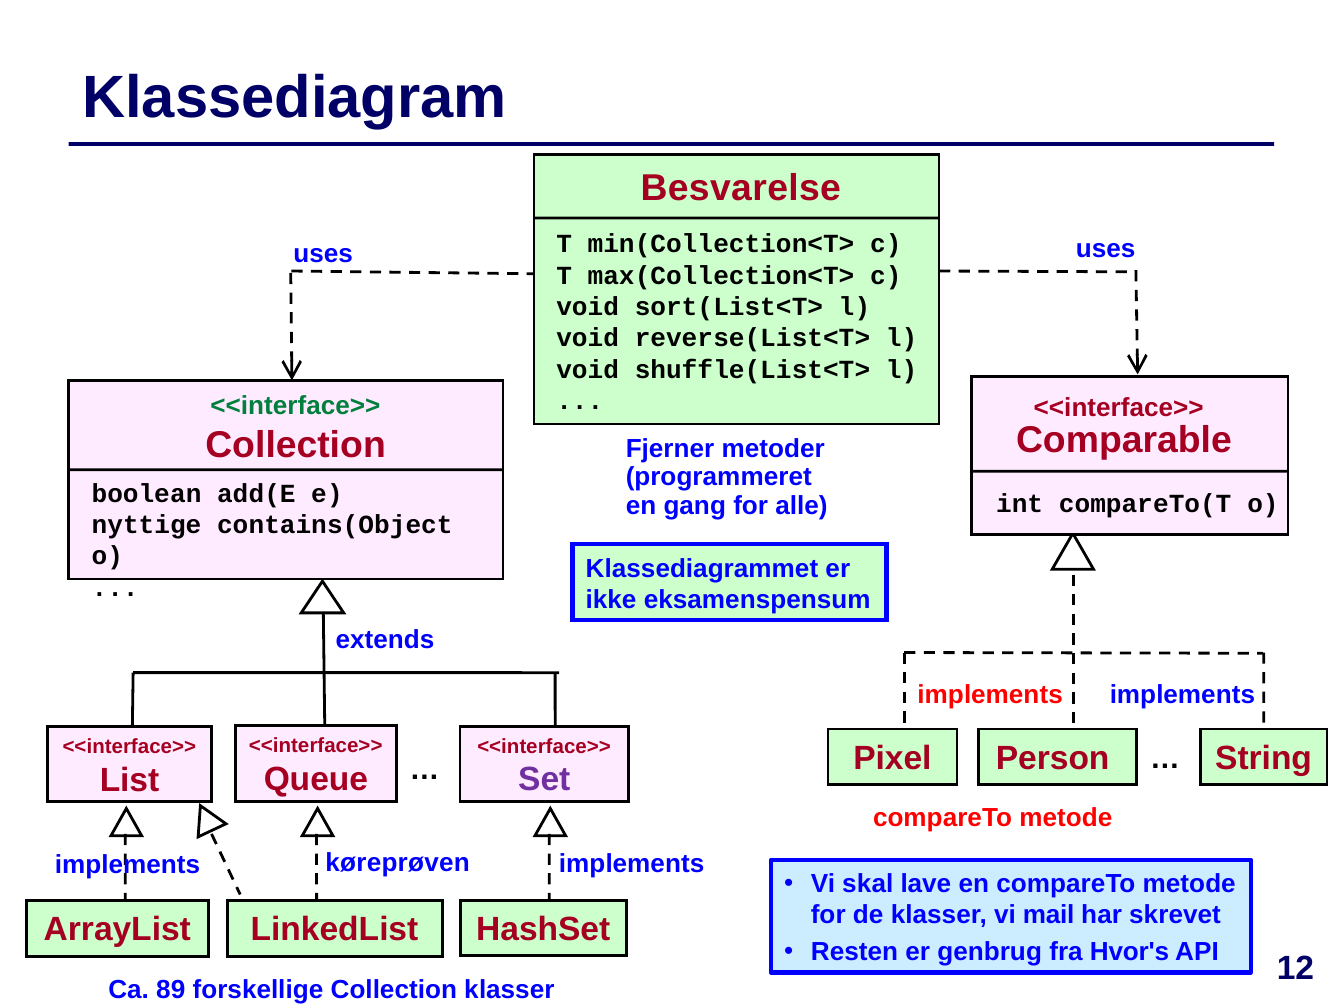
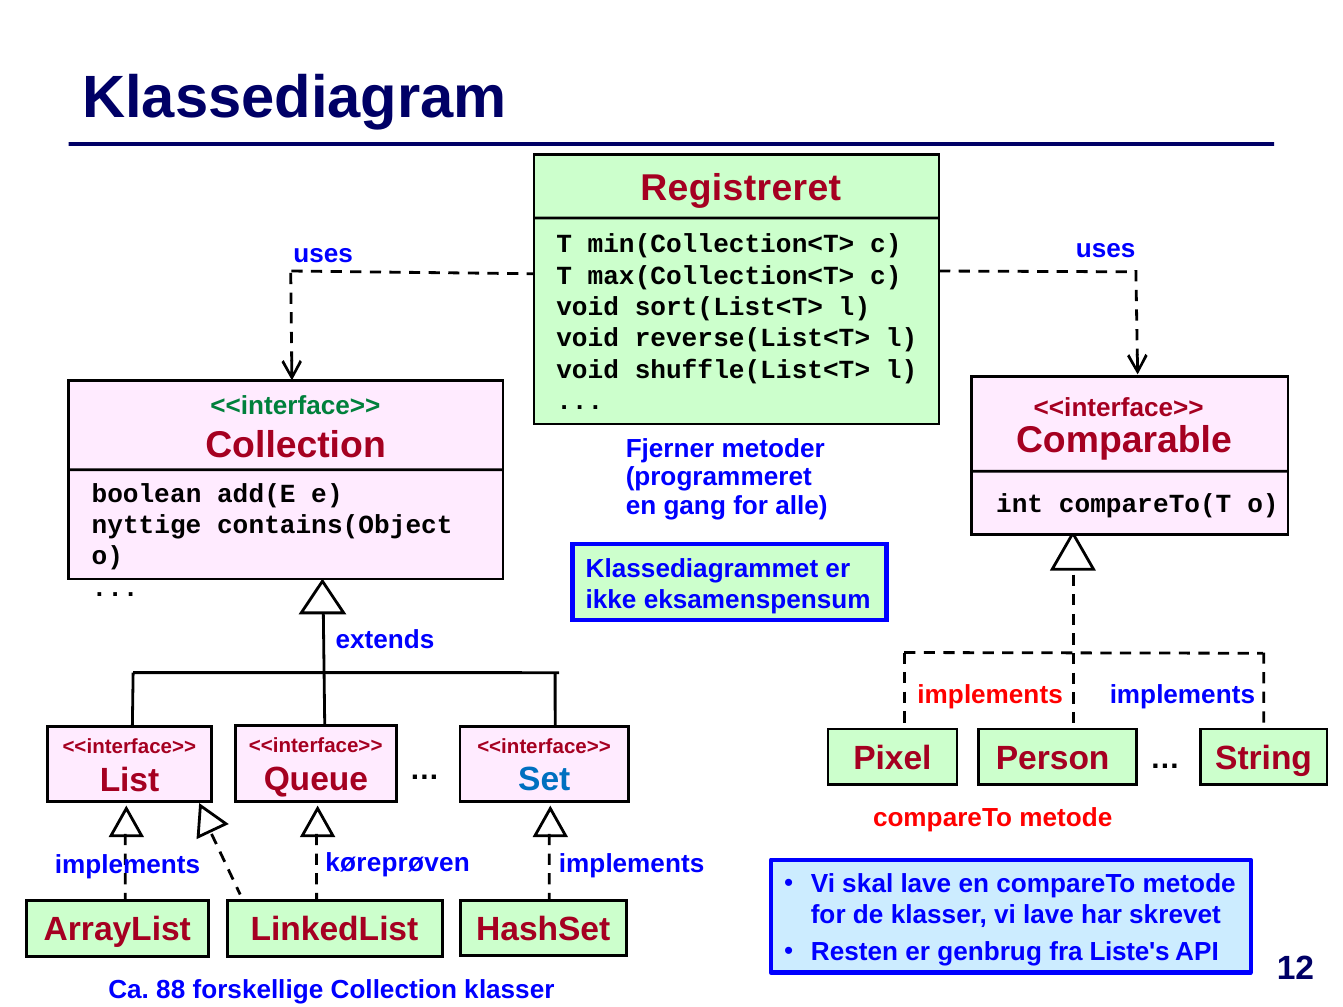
Besvarelse: Besvarelse -> Registreret (741, 188)
Set colour: purple -> blue (544, 780)
vi mail: mail -> lave (1048, 915)
Hvor's: Hvor's -> Liste's (1130, 952)
89: 89 -> 88 (171, 990)
